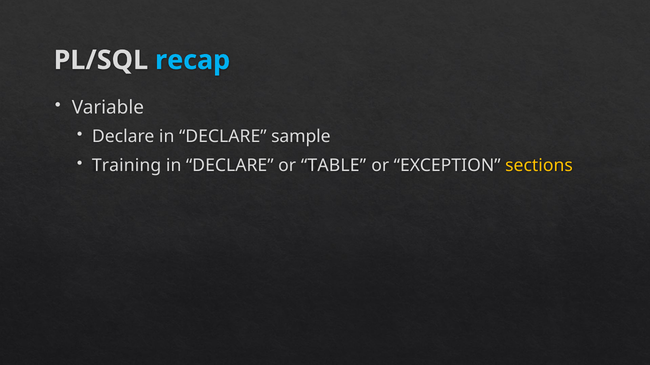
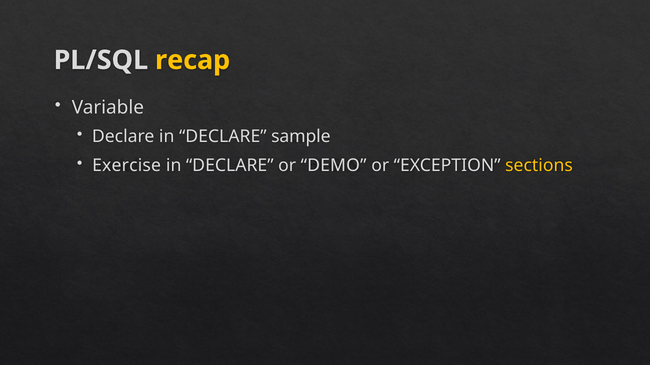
recap colour: light blue -> yellow (193, 60)
Training: Training -> Exercise (127, 166)
TABLE: TABLE -> DEMO (334, 166)
